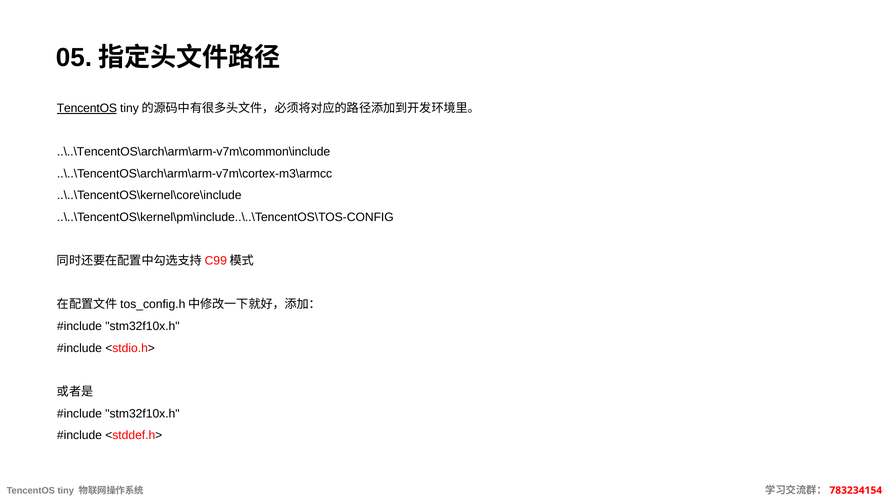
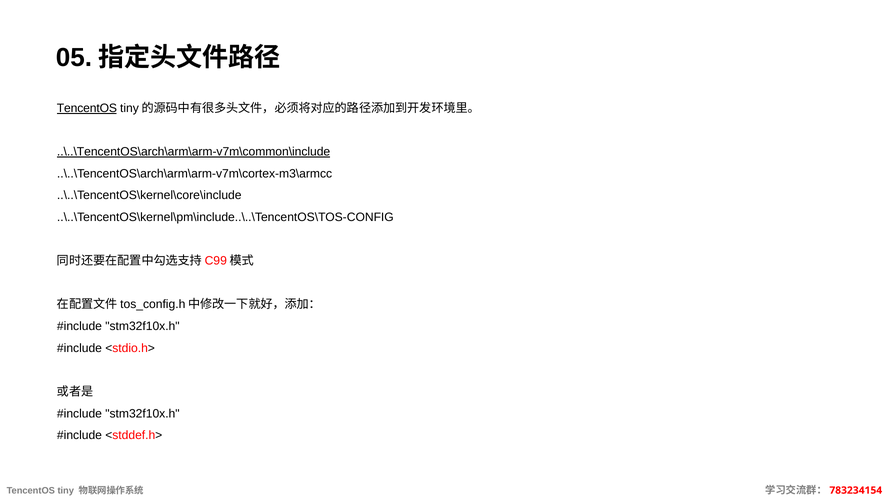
..\..\TencentOS\arch\arm\arm-v7m\common\include underline: none -> present (194, 152)
